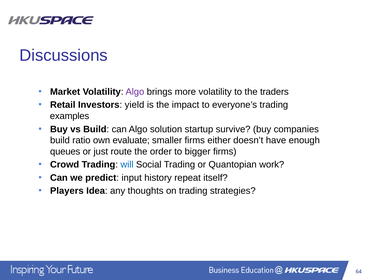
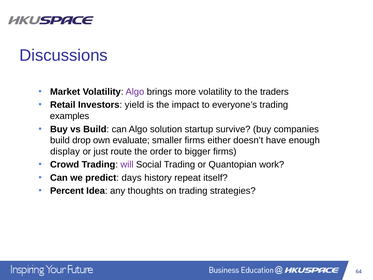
ratio: ratio -> drop (81, 140)
queues: queues -> display (65, 151)
will colour: blue -> purple (127, 164)
input: input -> days (132, 178)
Players: Players -> Percent (67, 191)
